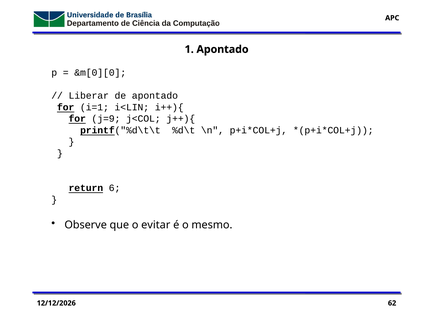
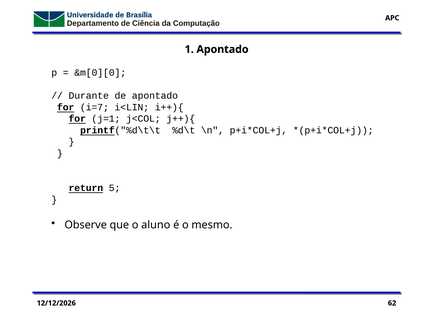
Liberar: Liberar -> Durante (89, 96)
i=1: i=1 -> i=7 (94, 107)
j=9: j=9 -> j=1 (106, 119)
6: 6 -> 5 (115, 188)
evitar: evitar -> aluno (156, 225)
